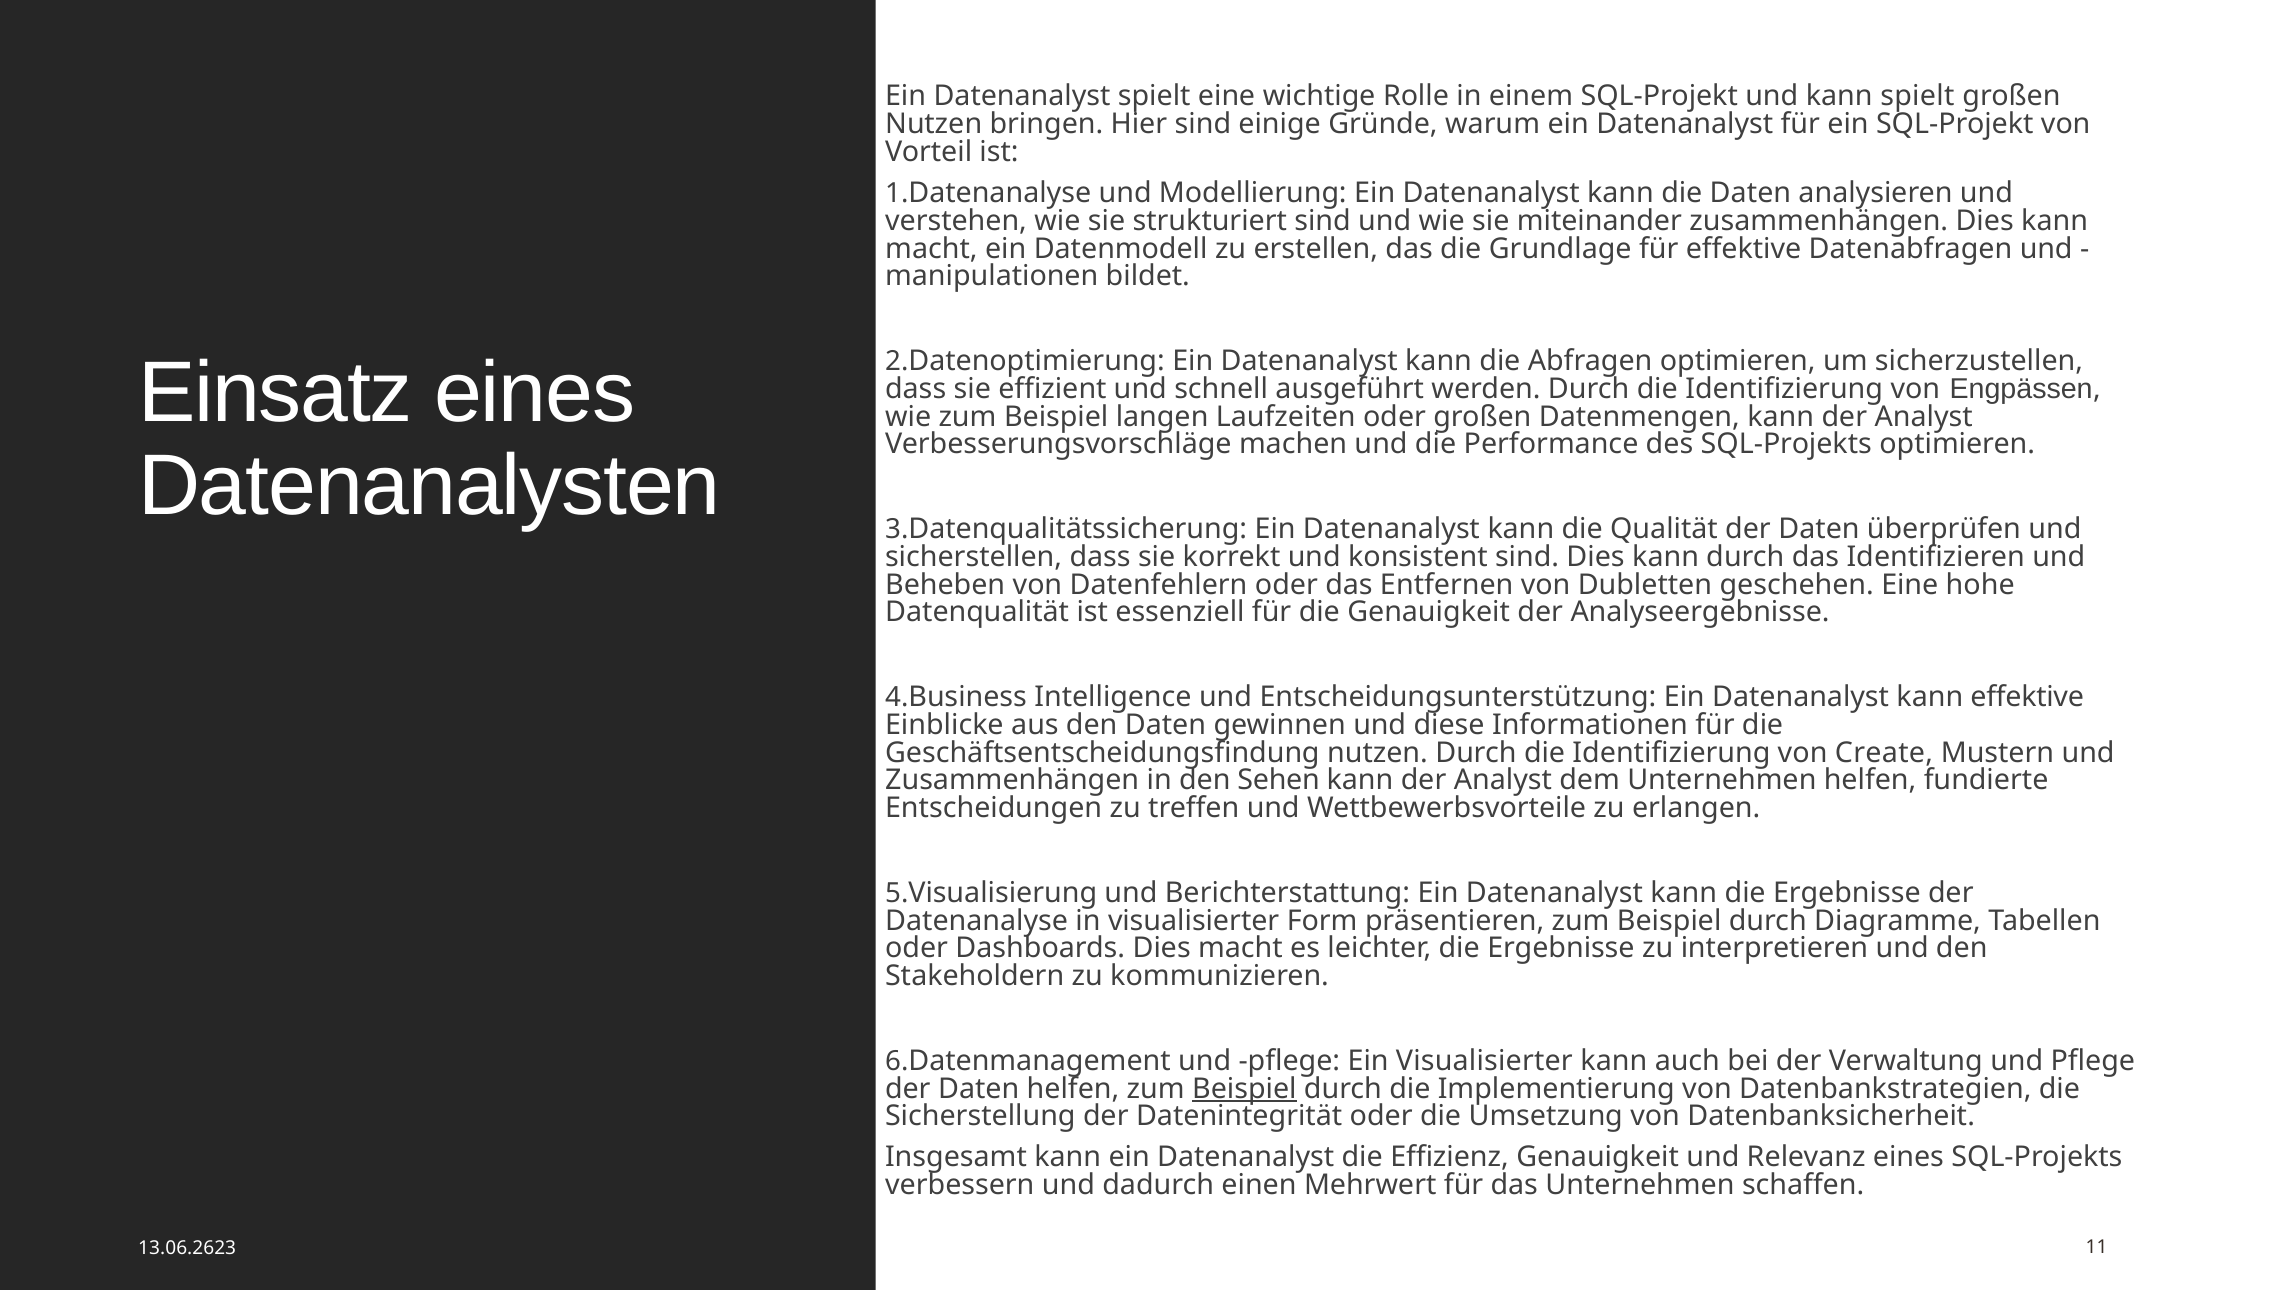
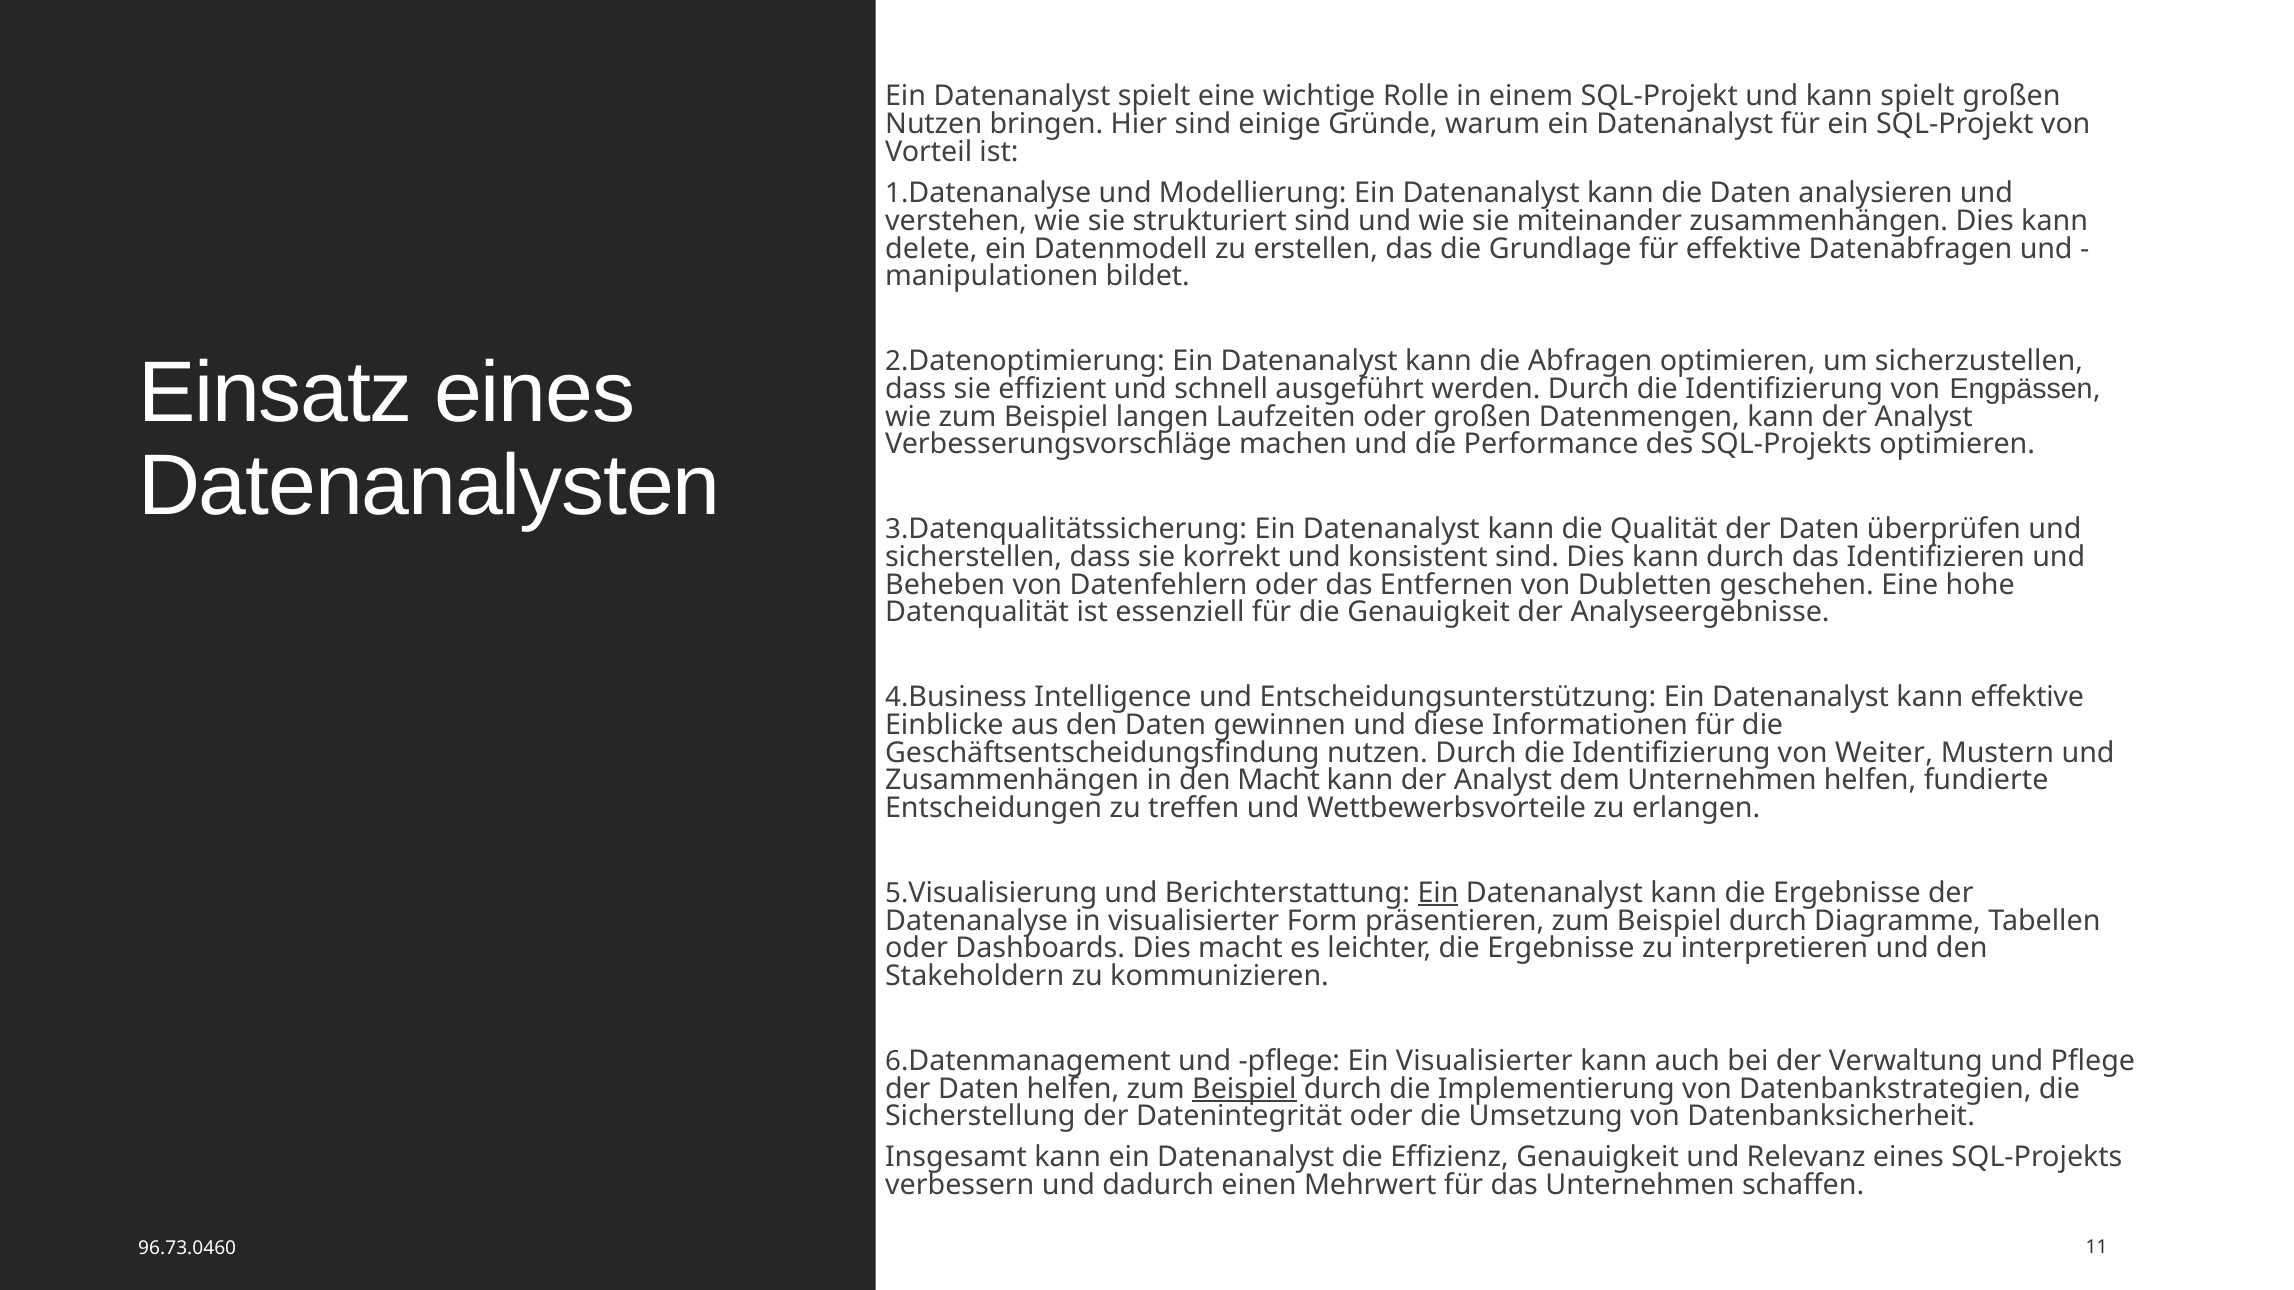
macht: macht -> delete (931, 249)
Create: Create -> Weiter (1884, 753)
den Sehen: Sehen -> Macht (1279, 781)
Ein underline: none -> present (1438, 893)
13.06.2623: 13.06.2623 -> 96.73.0460 (187, 1249)
